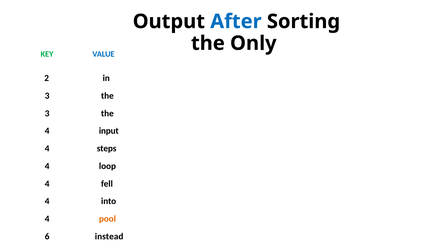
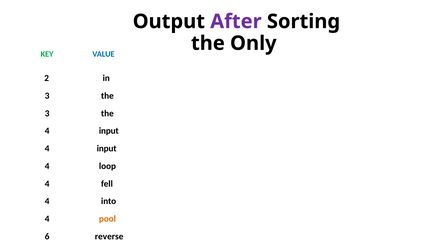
After colour: blue -> purple (236, 21)
steps: steps -> input (107, 148)
instead: instead -> reverse (109, 236)
